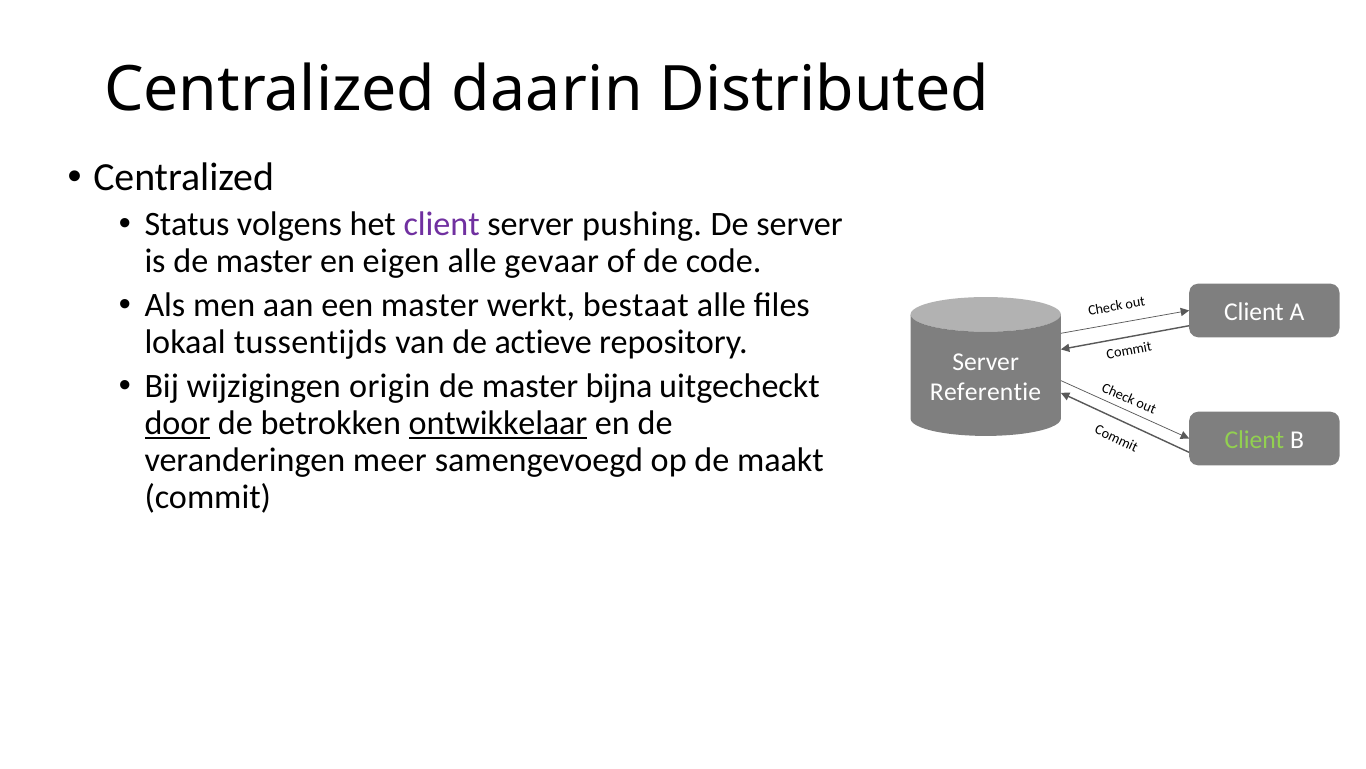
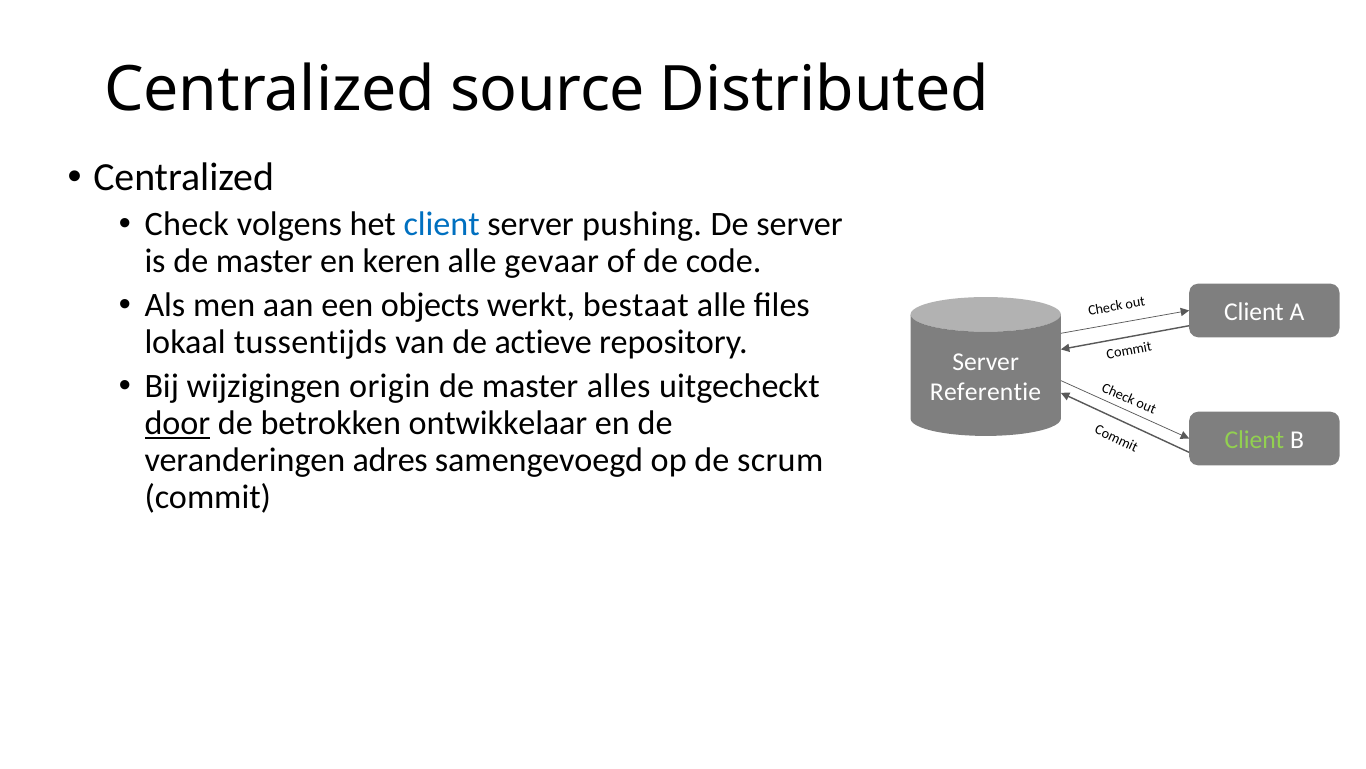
daarin: daarin -> source (548, 90)
Status: Status -> Check (187, 224)
client colour: purple -> blue (442, 224)
eigen: eigen -> keren (402, 261)
een master: master -> objects (430, 305)
bijna: bijna -> alles (619, 386)
ontwikkelaar underline: present -> none (498, 423)
meer: meer -> adres (390, 460)
maakt: maakt -> scrum (780, 460)
